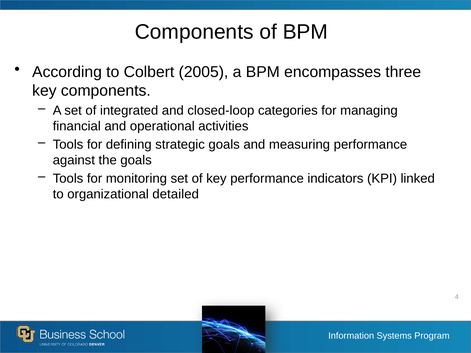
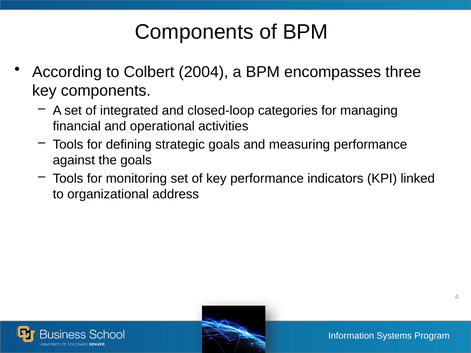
2005: 2005 -> 2004 (203, 72)
detailed: detailed -> address (176, 194)
